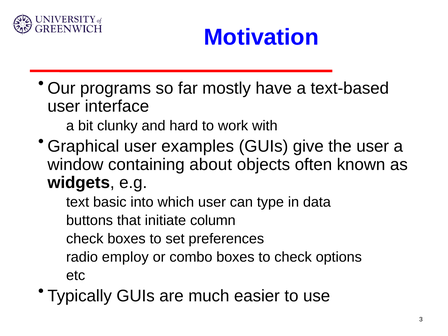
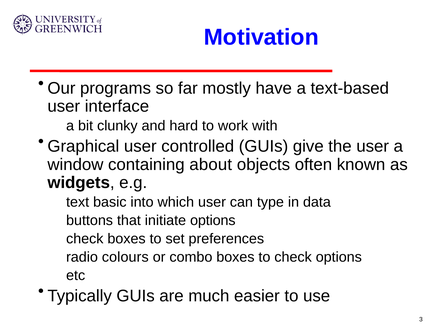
examples: examples -> controlled (198, 146)
initiate column: column -> options (213, 220)
employ: employ -> colours (125, 257)
